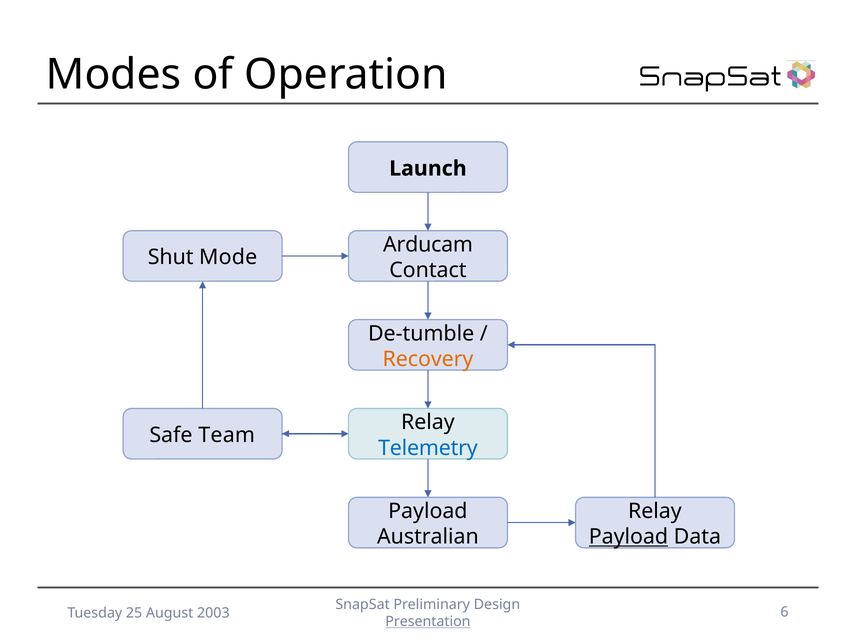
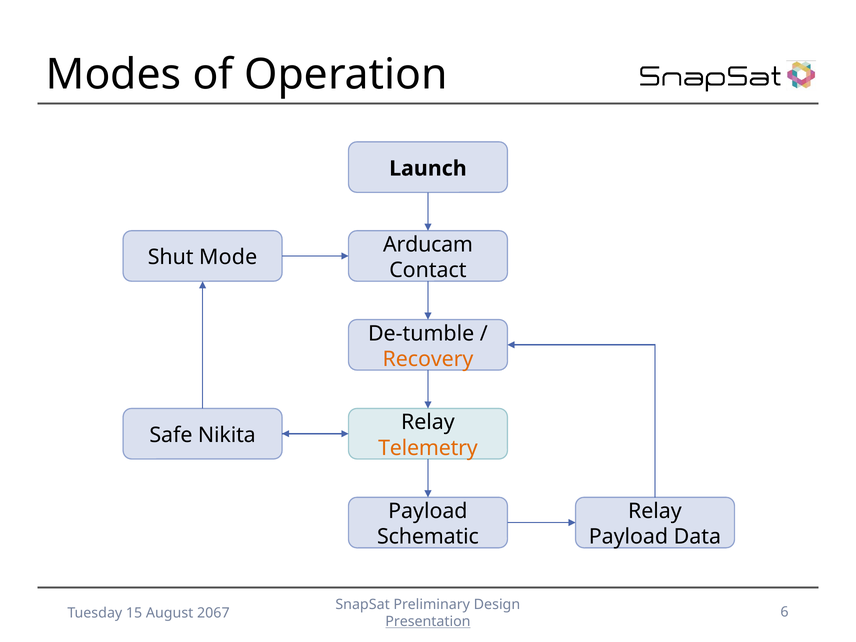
Team: Team -> Nikita (227, 435)
Telemetry colour: blue -> orange (428, 448)
Australian: Australian -> Schematic (428, 537)
Payload underline: present -> none (628, 537)
25: 25 -> 15 (134, 613)
2003: 2003 -> 2067 (213, 613)
